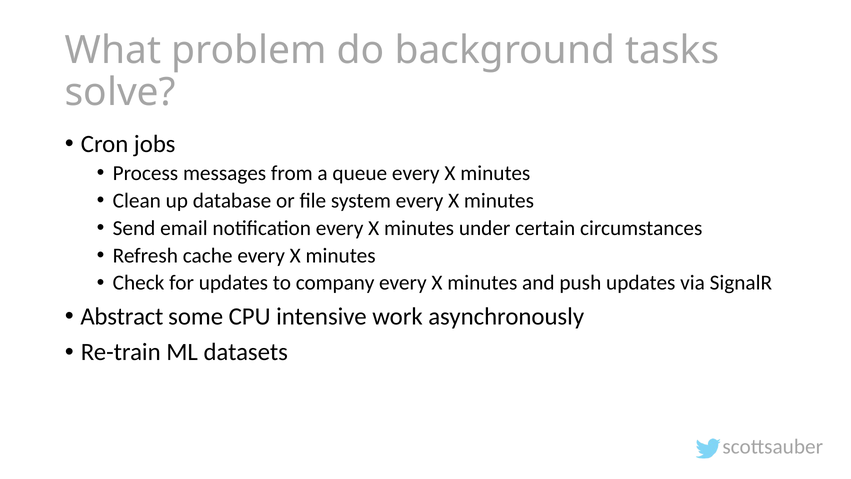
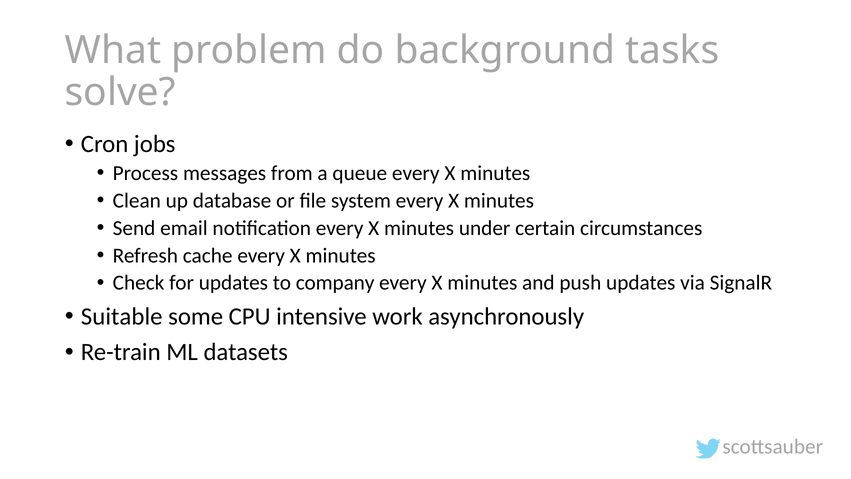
Abstract: Abstract -> Suitable (122, 316)
